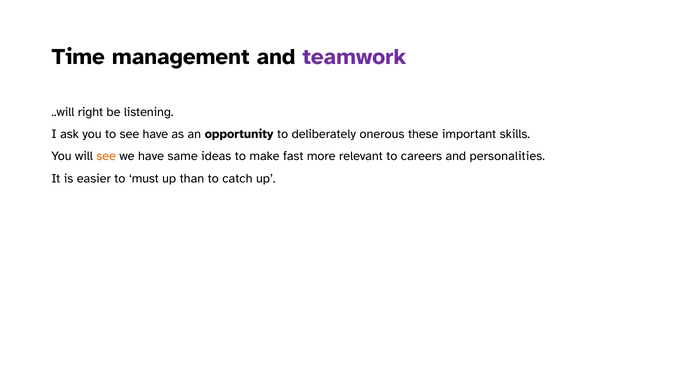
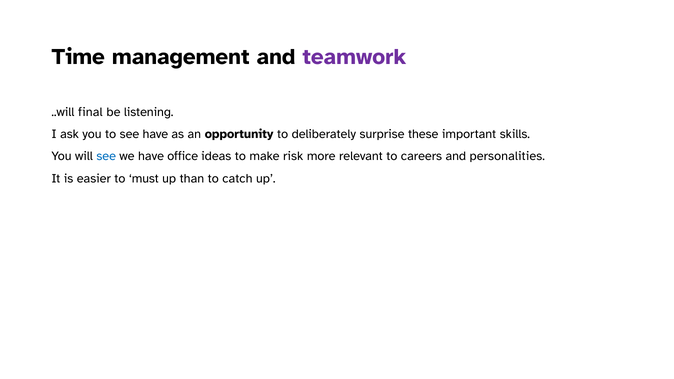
right: right -> final (90, 112)
onerous: onerous -> surprise (382, 134)
see colour: orange -> blue (106, 156)
same: same -> office (183, 156)
fast: fast -> risk (293, 156)
